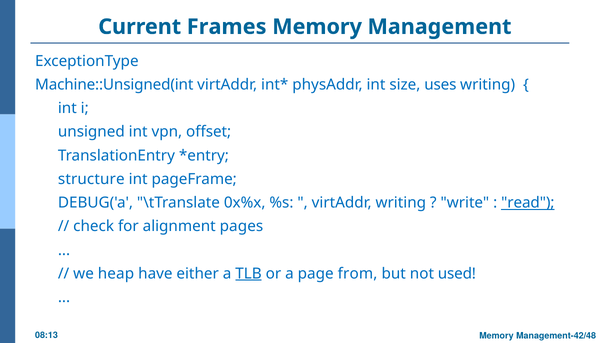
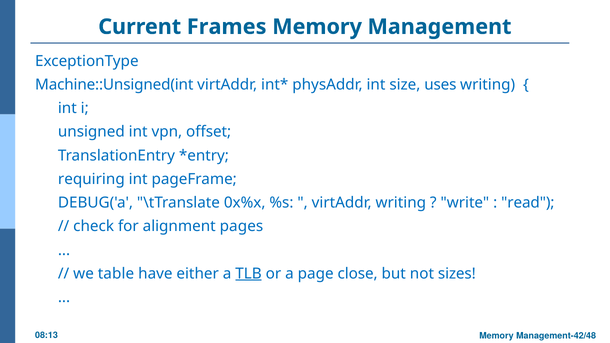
structure: structure -> requiring (91, 179)
read underline: present -> none (528, 203)
heap: heap -> table (116, 274)
from: from -> close (358, 274)
used: used -> sizes (457, 274)
